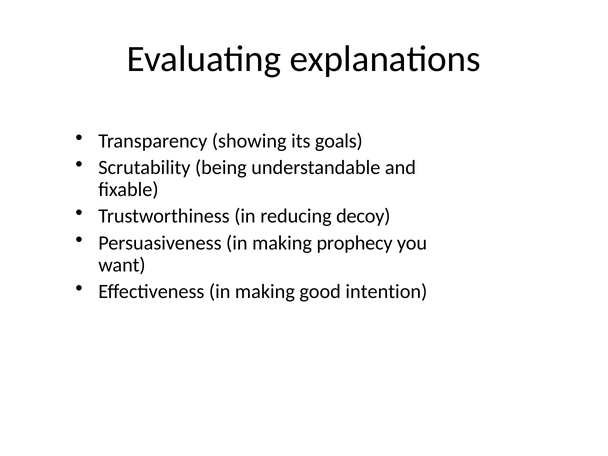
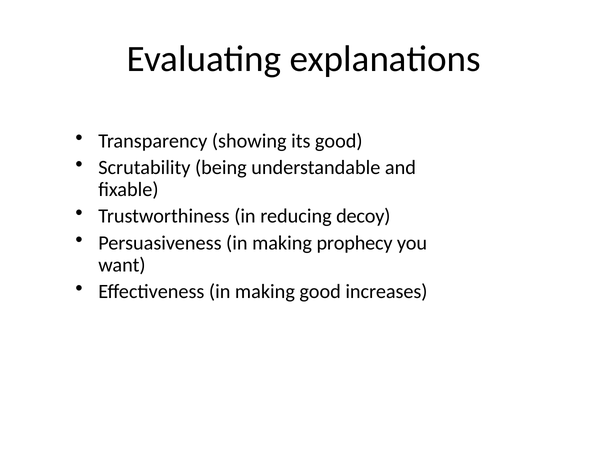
its goals: goals -> good (339, 141)
intention: intention -> increases (386, 292)
